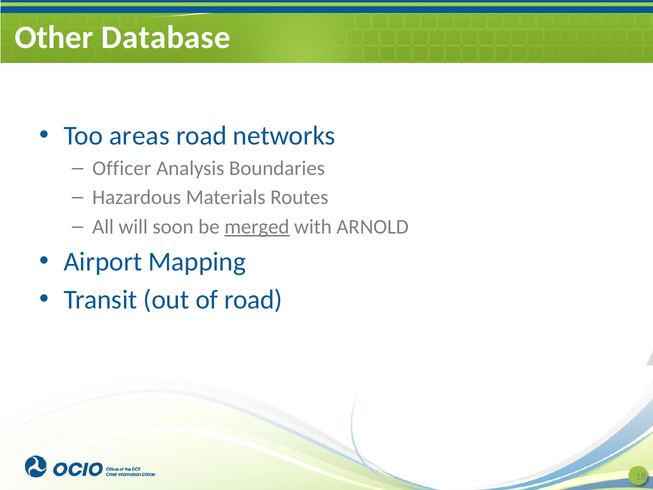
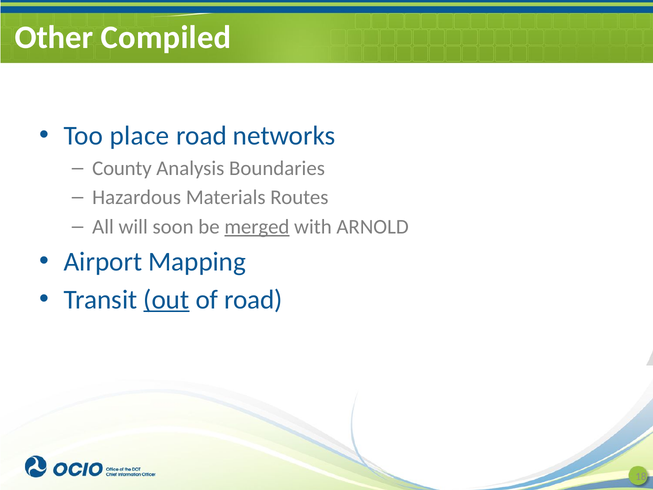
Database: Database -> Compiled (166, 38)
areas: areas -> place (139, 136)
Officer: Officer -> County (122, 168)
out underline: none -> present (166, 300)
